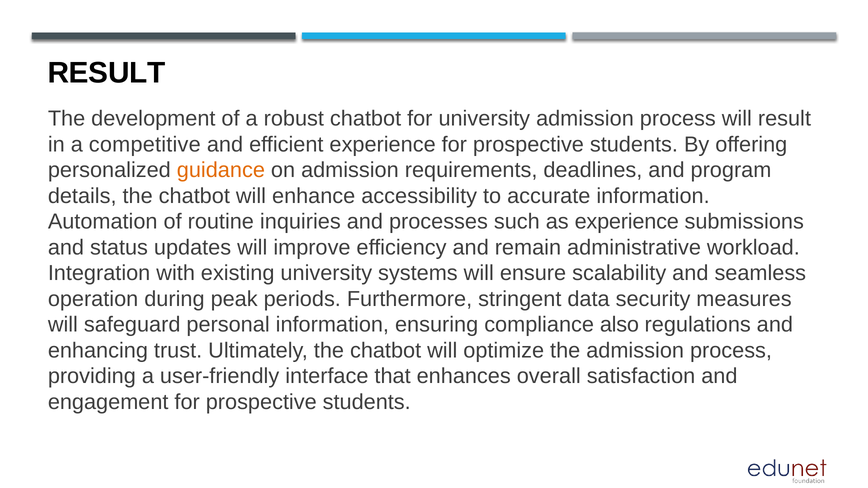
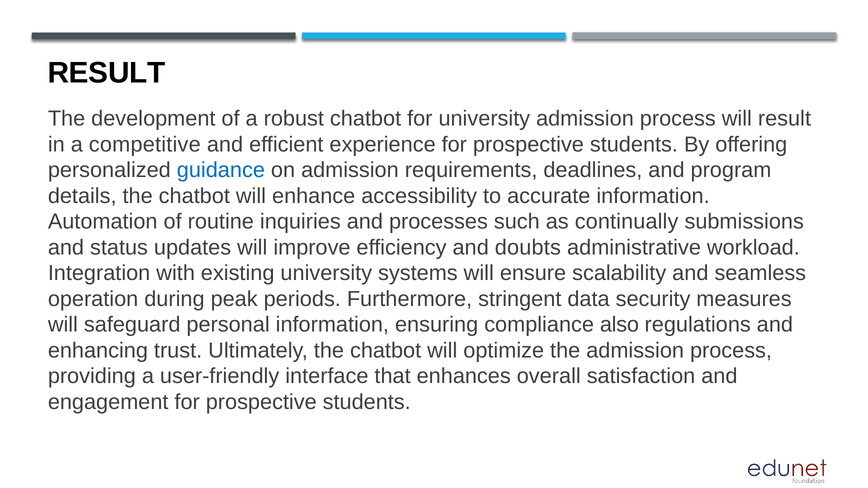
guidance colour: orange -> blue (221, 170)
as experience: experience -> continually (627, 222)
remain: remain -> doubts (528, 248)
